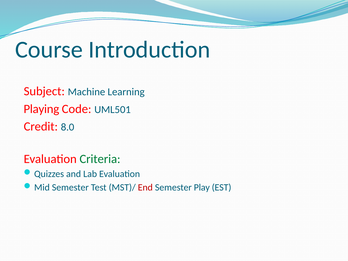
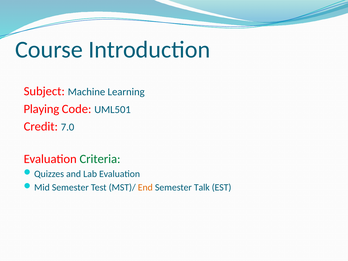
8.0: 8.0 -> 7.0 (68, 127)
End colour: red -> orange (145, 188)
Play: Play -> Talk (202, 188)
